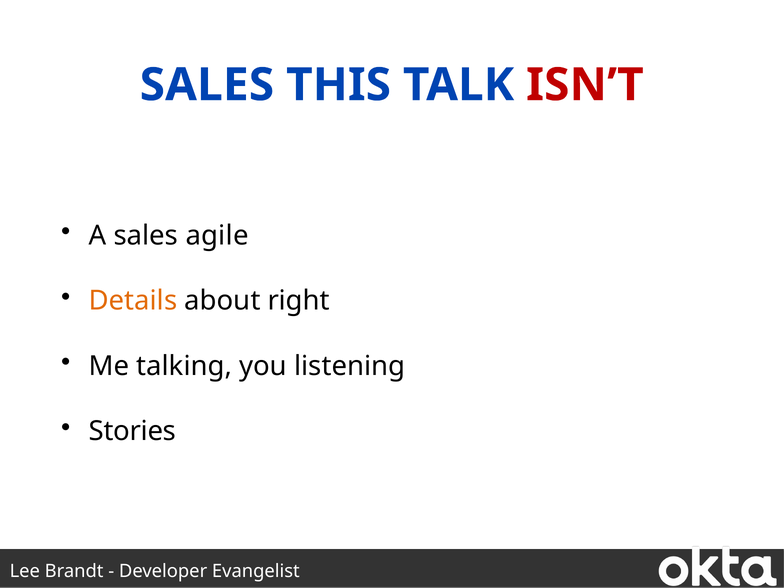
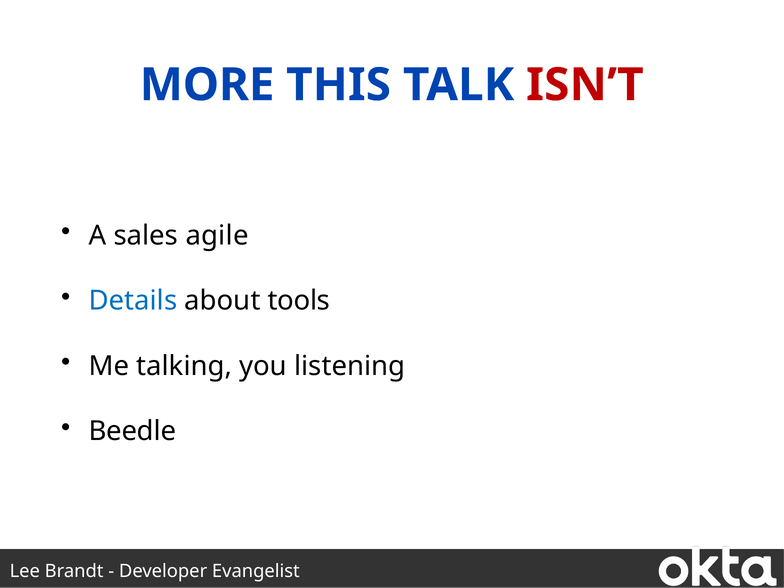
SALES: SALES -> MORE (207, 85)
Details colour: orange -> blue (133, 301)
right: right -> tools (299, 301)
Stories: Stories -> Beedle (132, 431)
